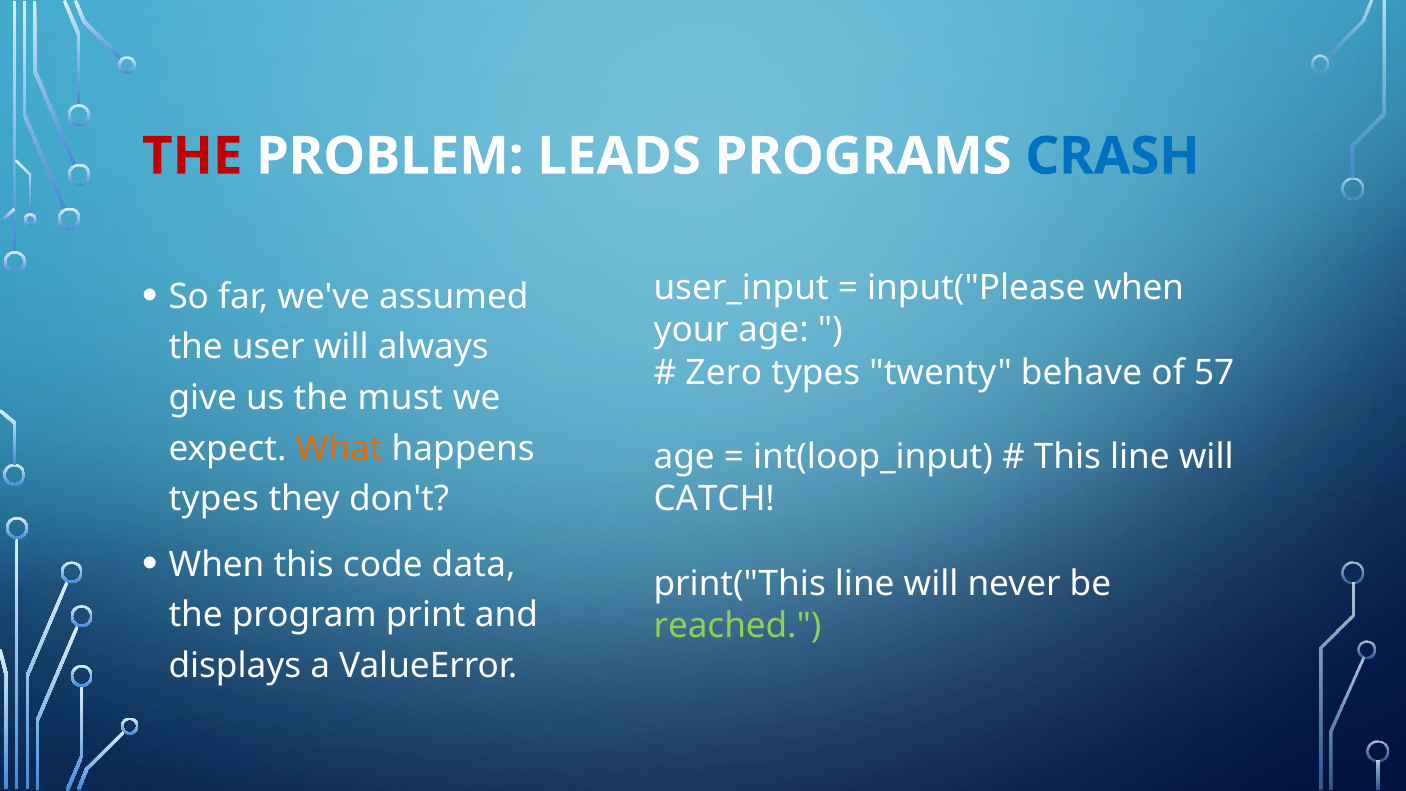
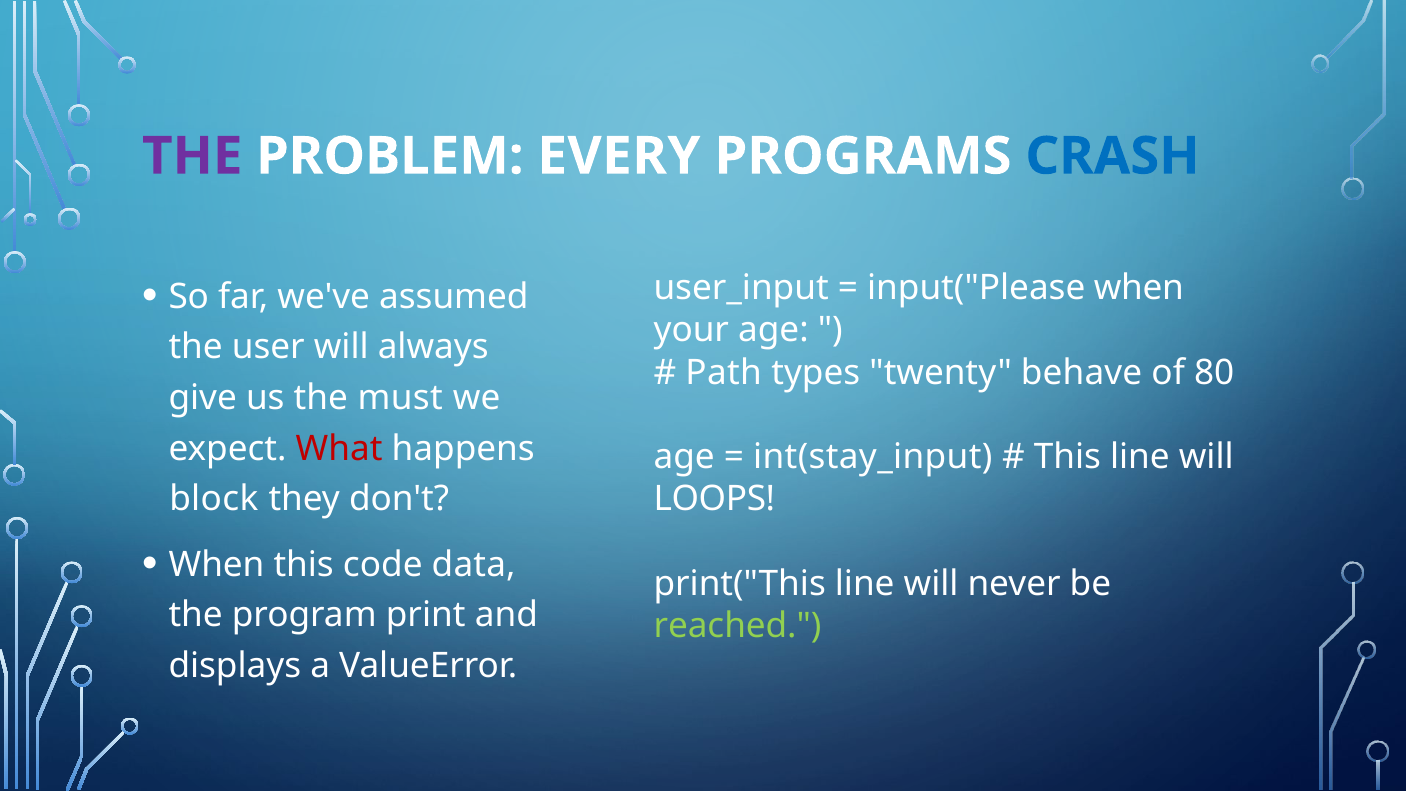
THE colour: red -> purple (192, 156)
LEADS: LEADS -> EVERY (619, 156)
Zero: Zero -> Path (724, 372)
57: 57 -> 80 (1214, 372)
What colour: orange -> red (339, 449)
int(loop_input: int(loop_input -> int(stay_input (873, 457)
CATCH: CATCH -> LOOPS (714, 499)
types: types -> block (214, 499)
